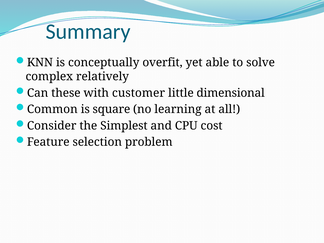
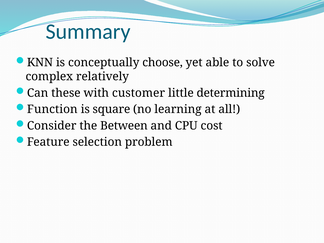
overfit: overfit -> choose (163, 63)
dimensional: dimensional -> determining (231, 93)
Common: Common -> Function (52, 109)
Simplest: Simplest -> Between (124, 126)
